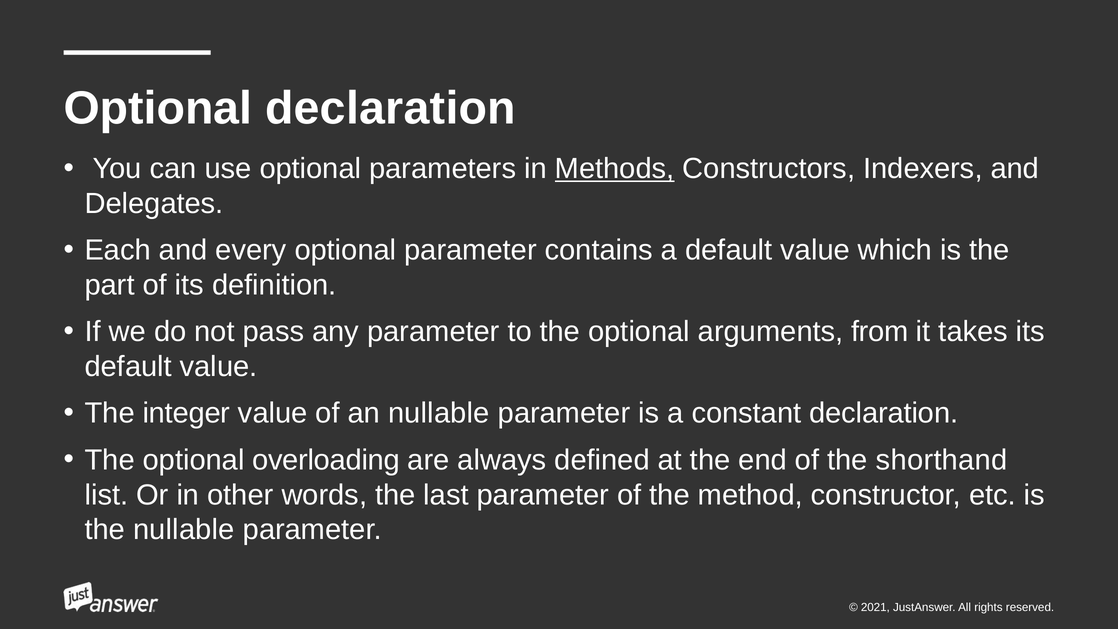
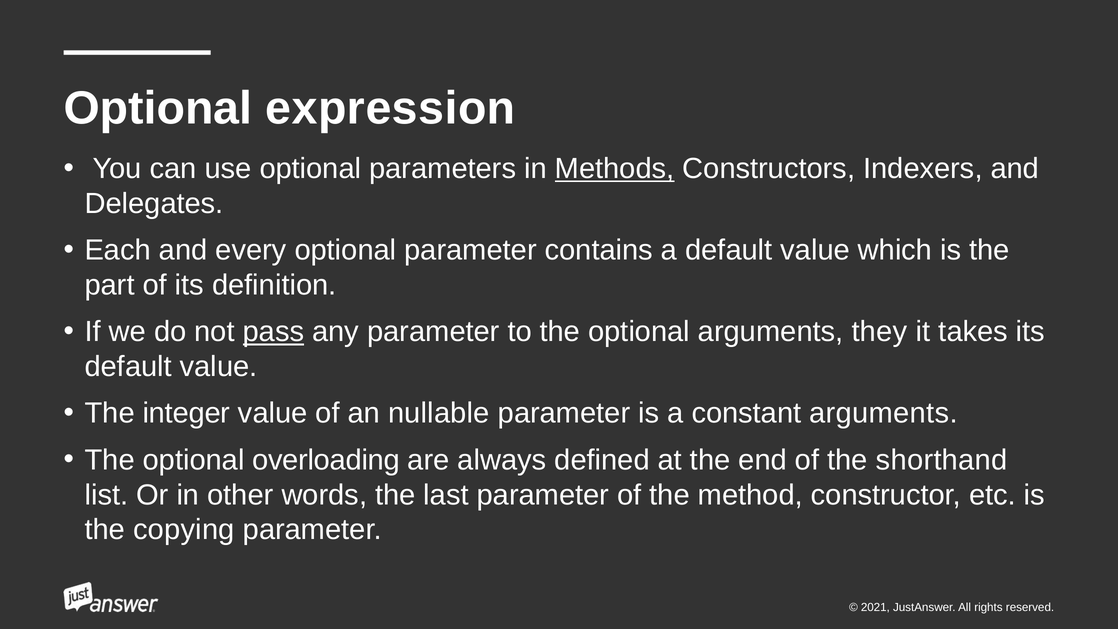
Optional declaration: declaration -> expression (390, 108)
pass underline: none -> present (274, 332)
from: from -> they (879, 332)
constant declaration: declaration -> arguments (884, 413)
the nullable: nullable -> copying (184, 530)
